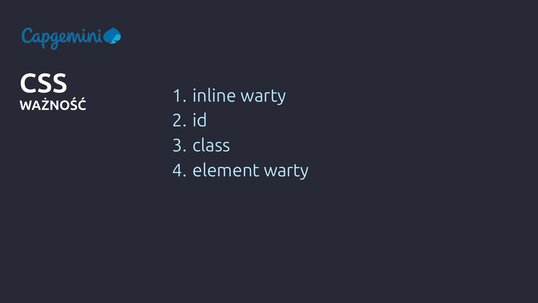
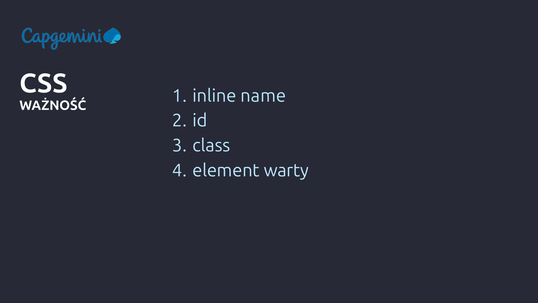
inline warty: warty -> name (263, 96)
